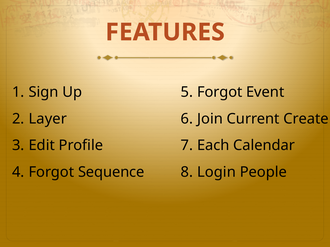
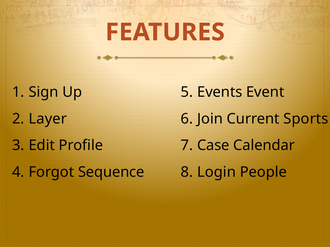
Forgot: Forgot -> Events (220, 92)
Create: Create -> Sports (306, 119)
Each: Each -> Case (213, 146)
